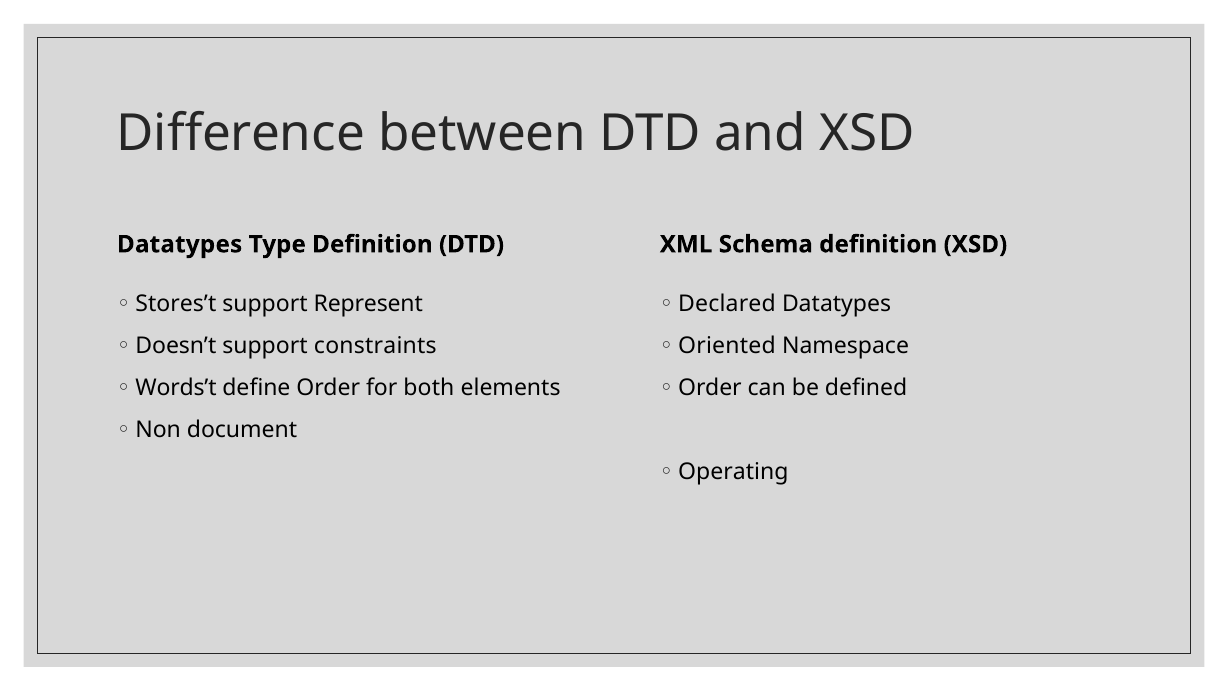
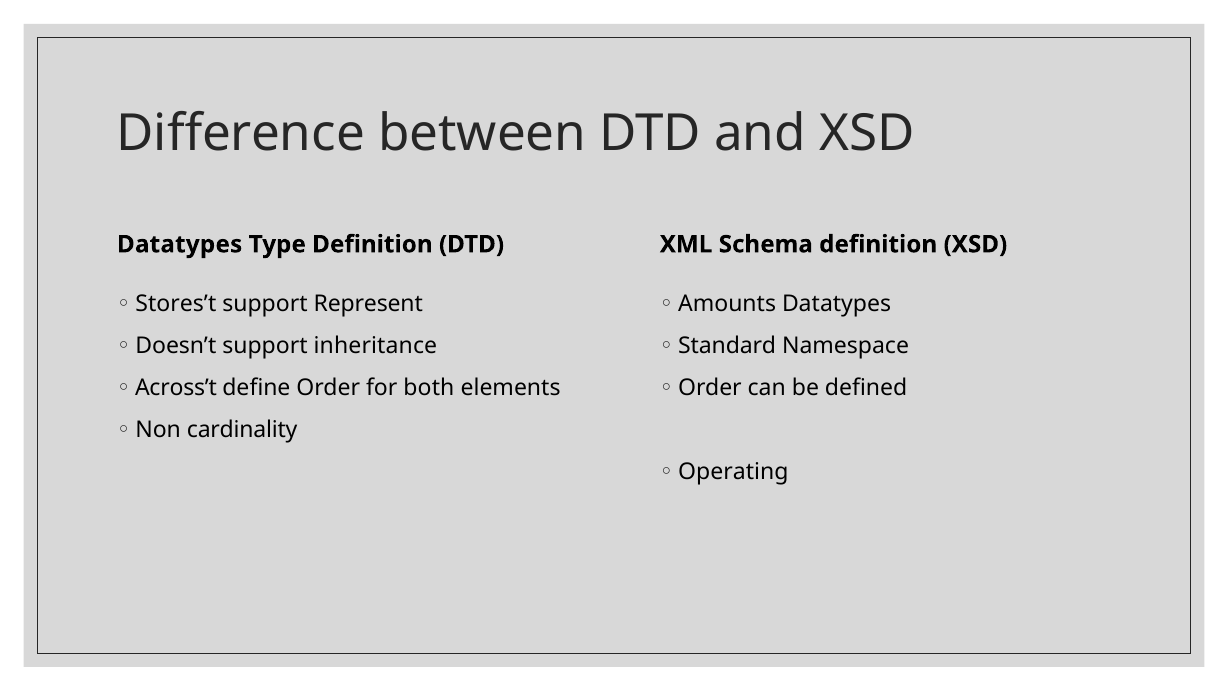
Declared: Declared -> Amounts (727, 304)
constraints: constraints -> inheritance (375, 346)
Oriented: Oriented -> Standard (727, 346)
Words’t: Words’t -> Across’t (176, 388)
document: document -> cardinality (242, 430)
